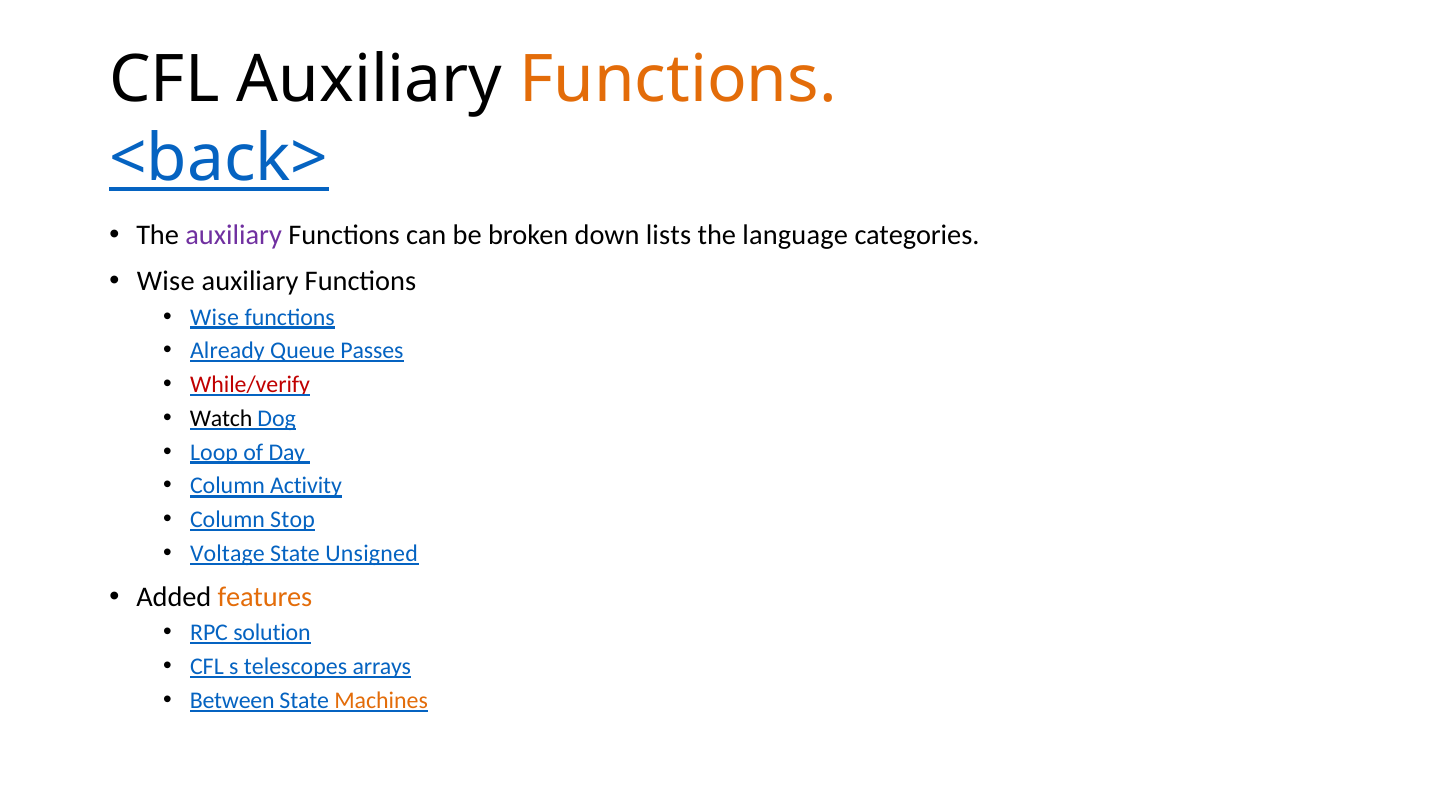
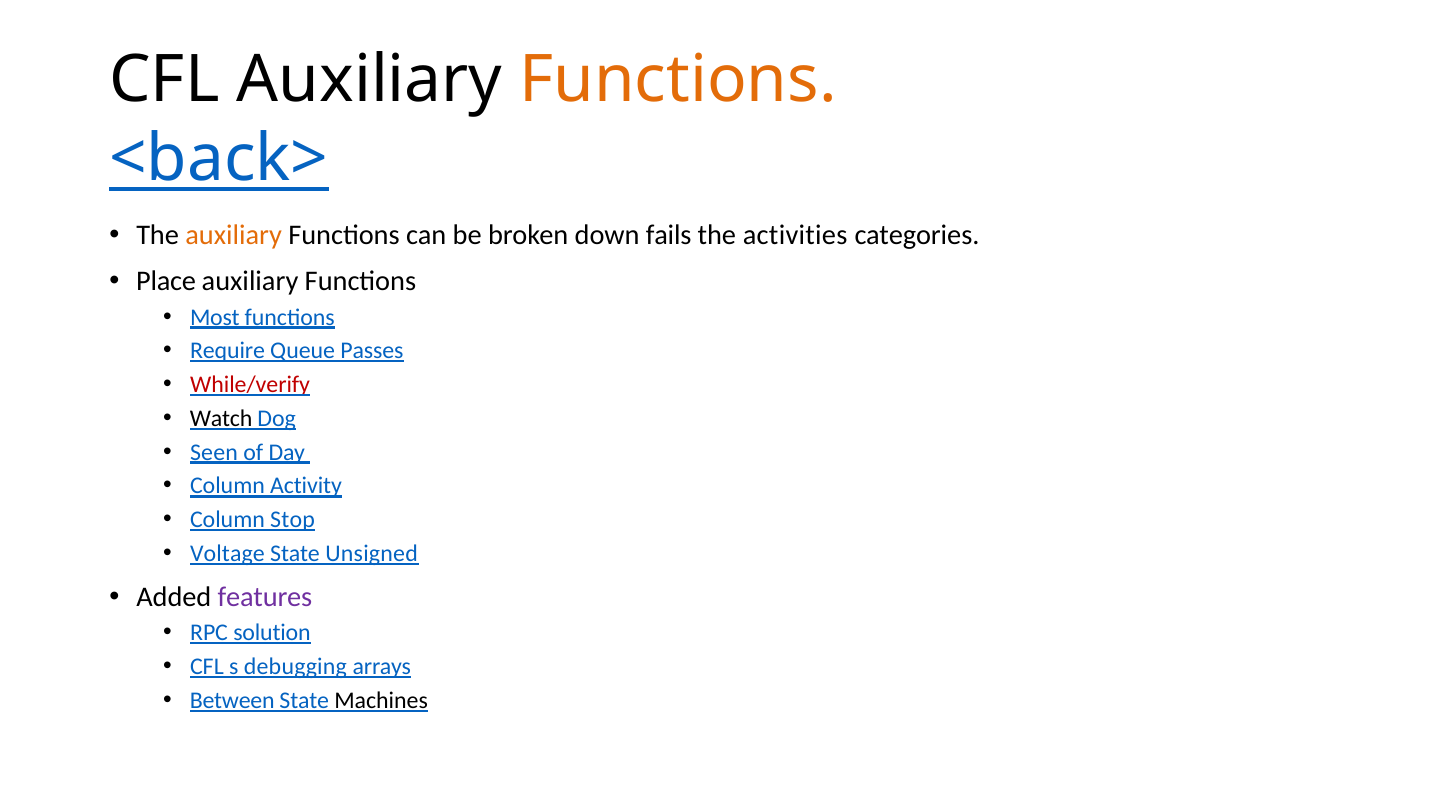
auxiliary colour: purple -> orange (234, 235)
lists: lists -> fails (669, 235)
language: language -> activities (795, 235)
Wise: Wise -> Place (166, 281)
Wise: Wise -> Most (215, 317)
Already: Already -> Require (228, 351)
Loop: Loop -> Seen (214, 452)
features colour: orange -> purple (265, 597)
telescopes: telescopes -> debugging (295, 667)
Machines colour: orange -> black (381, 701)
